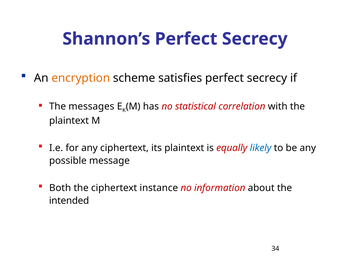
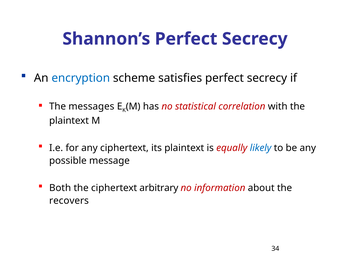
encryption colour: orange -> blue (81, 78)
instance: instance -> arbitrary (159, 188)
intended: intended -> recovers (69, 201)
